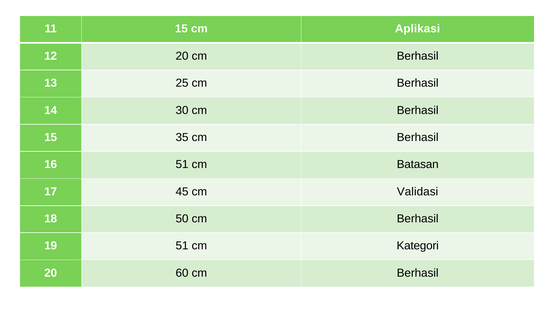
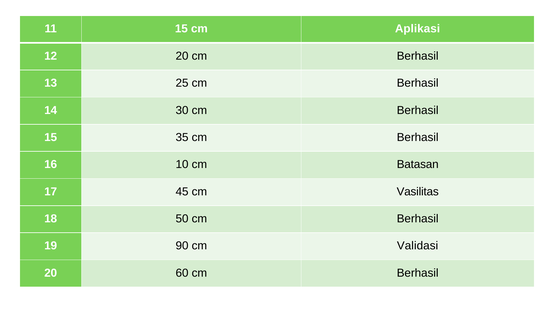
16 51: 51 -> 10 (182, 165)
Validasi: Validasi -> Vasilitas (418, 192)
19 51: 51 -> 90 (182, 246)
Kategori: Kategori -> Validasi (418, 246)
